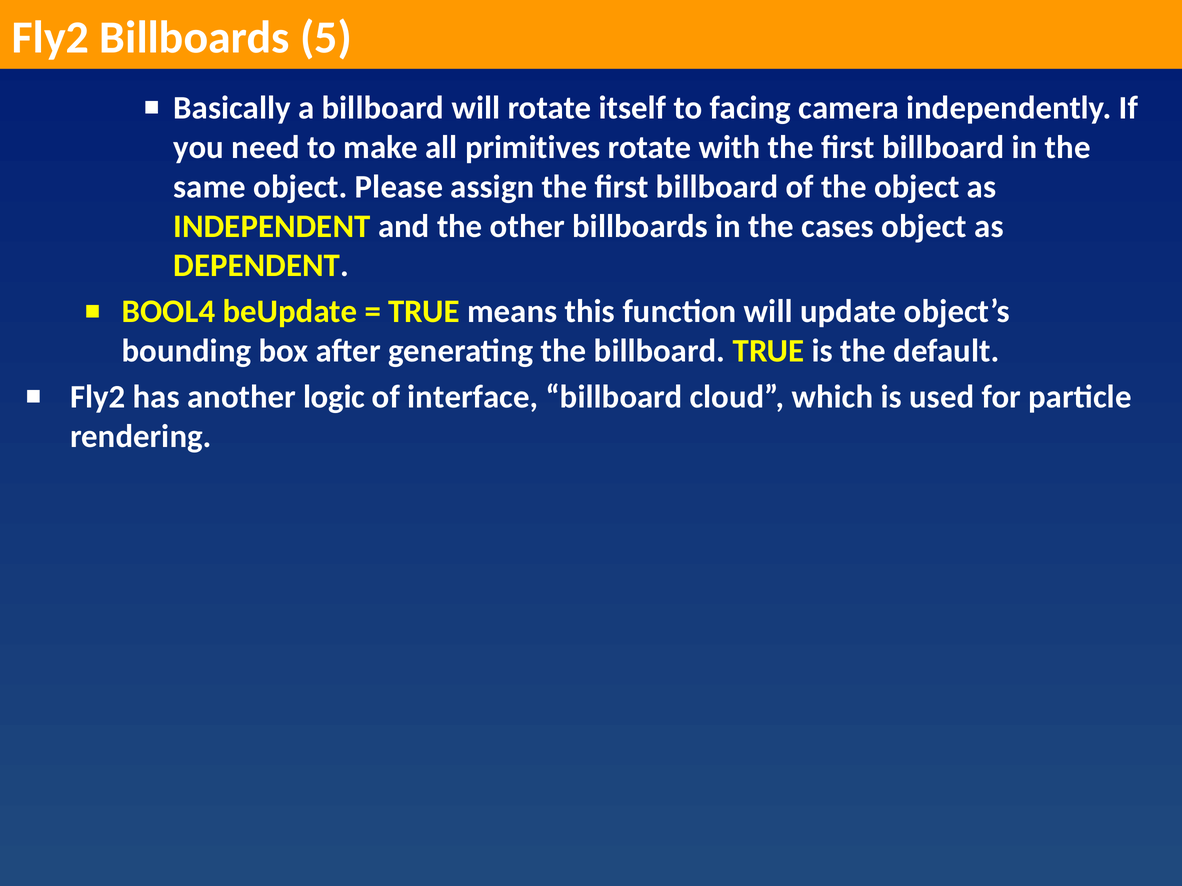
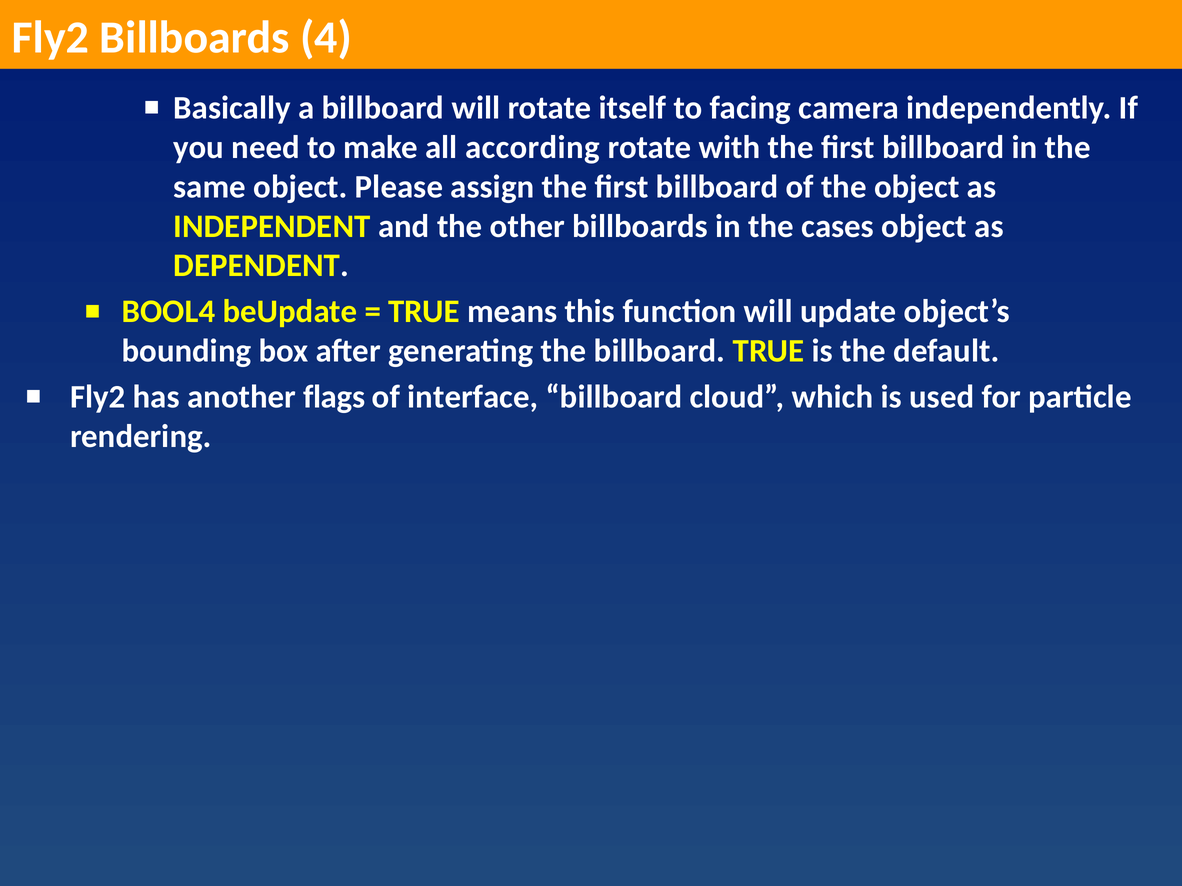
5: 5 -> 4 (326, 38)
primitives: primitives -> according (533, 148)
logic: logic -> flags (334, 397)
